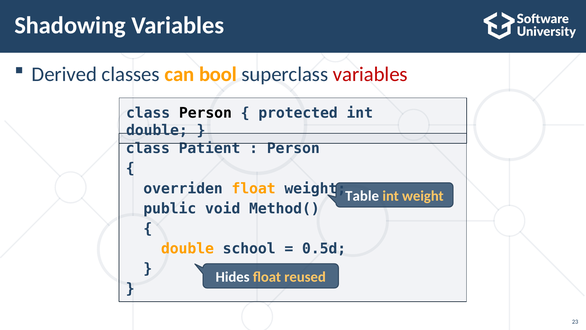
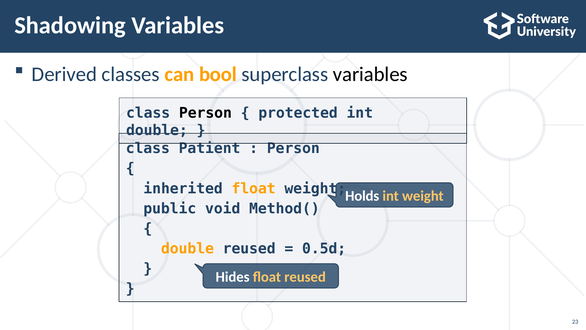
variables colour: red -> black (370, 74)
overriden: overriden -> inherited (183, 188)
Table: Table -> Holds (362, 196)
double school: school -> reused (249, 248)
